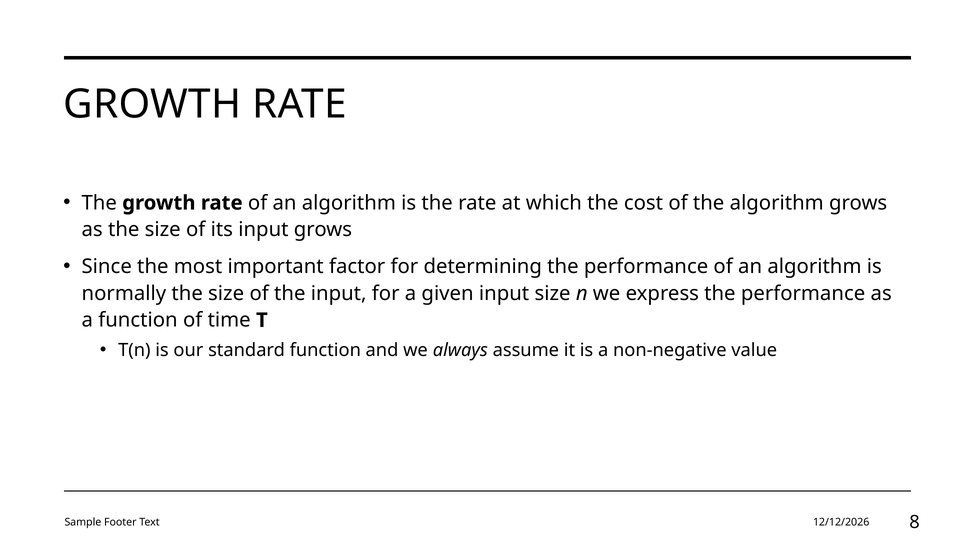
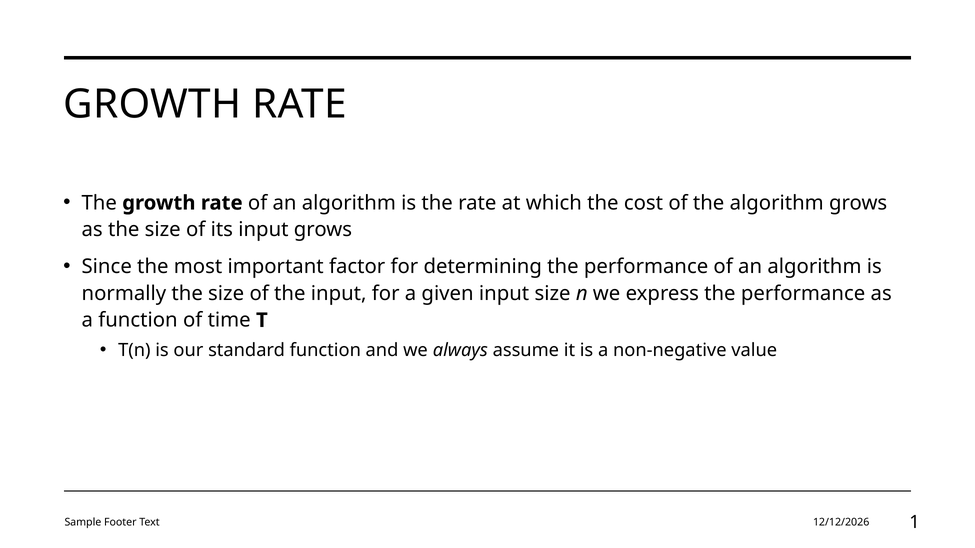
8: 8 -> 1 (915, 523)
